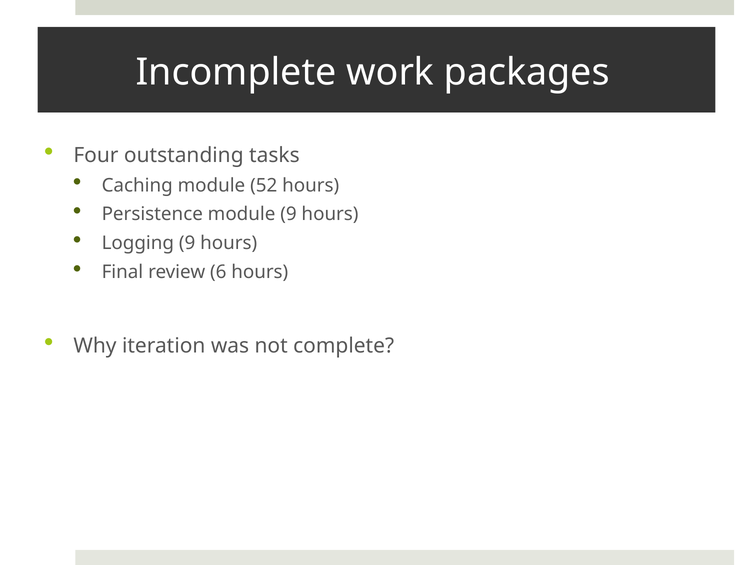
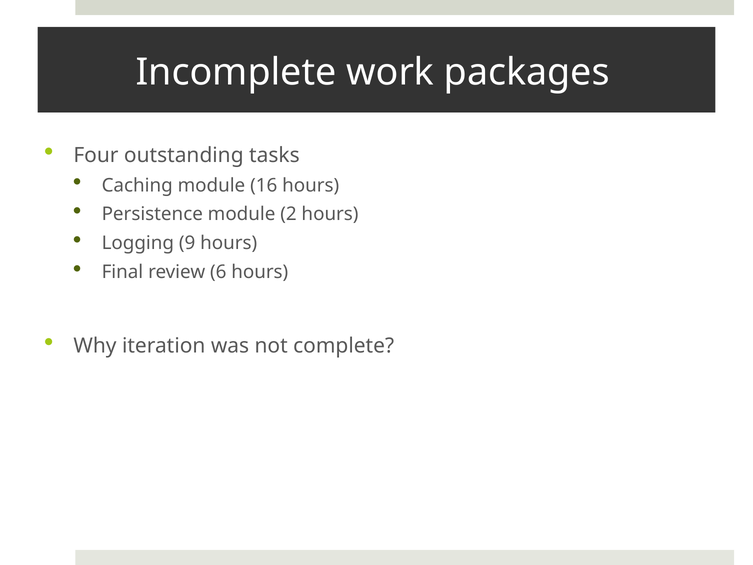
52: 52 -> 16 (264, 185)
module 9: 9 -> 2 (288, 214)
